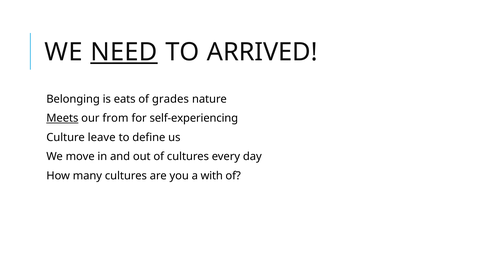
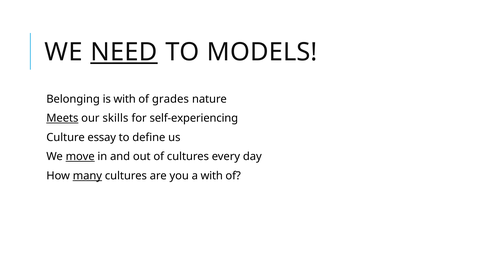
ARRIVED: ARRIVED -> MODELS (262, 52)
is eats: eats -> with (125, 99)
from: from -> skills (115, 118)
leave: leave -> essay (102, 137)
move underline: none -> present (80, 157)
many underline: none -> present (87, 176)
